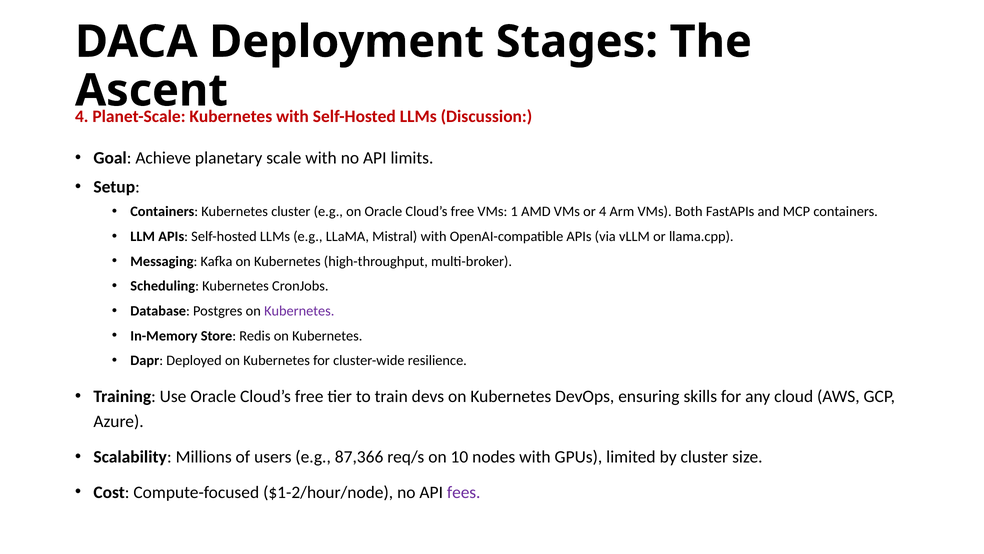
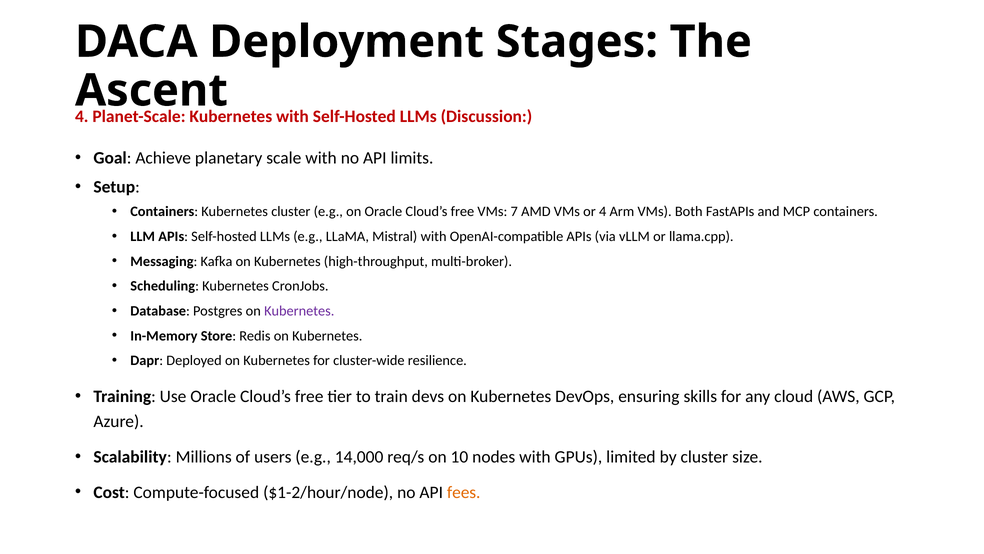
1: 1 -> 7 (514, 212)
87,366: 87,366 -> 14,000 (359, 457)
fees colour: purple -> orange (464, 492)
